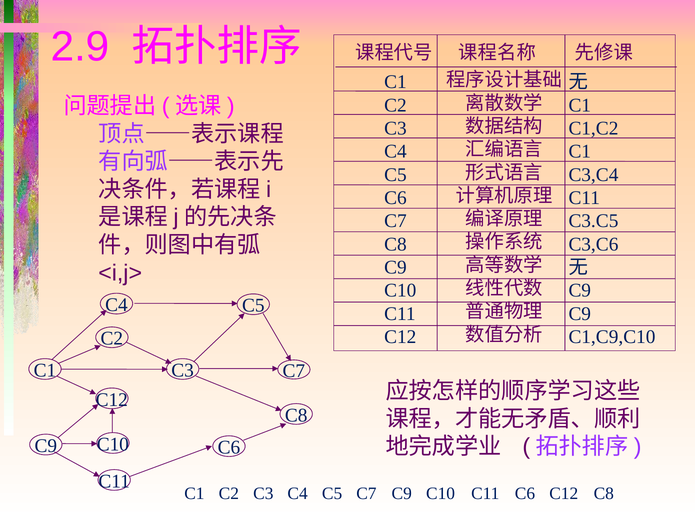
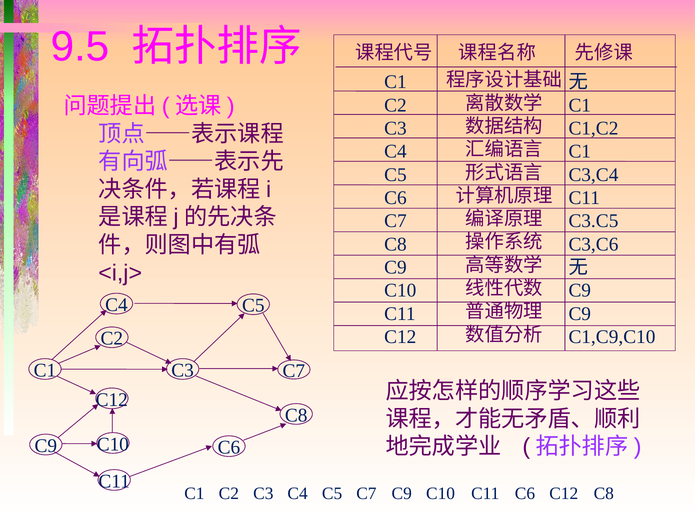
2.9: 2.9 -> 9.5 (80, 47)
